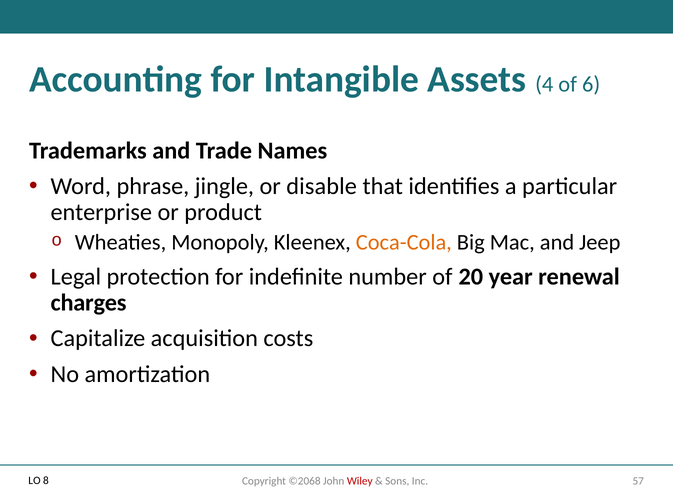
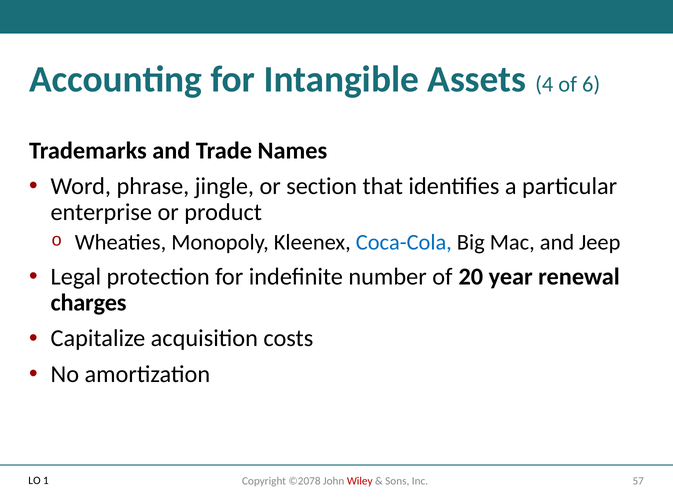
disable: disable -> section (322, 186)
Coca-Cola colour: orange -> blue (404, 243)
8: 8 -> 1 (46, 481)
©2068: ©2068 -> ©2078 (305, 482)
